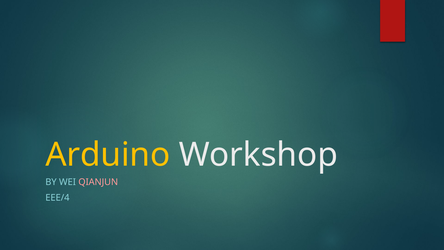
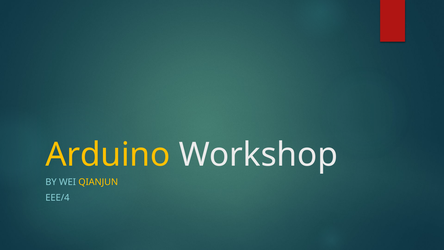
QIANJUN colour: pink -> yellow (98, 182)
